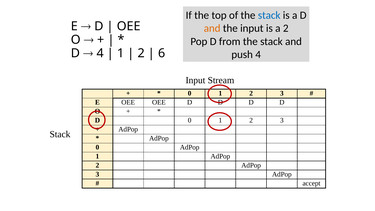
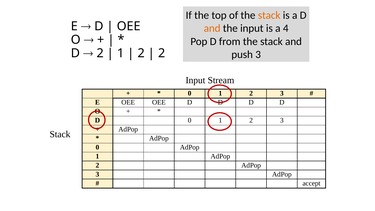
stack colour: blue -> orange (269, 15)
a 2: 2 -> 4 (286, 28)
4: 4 -> 2 (100, 53)
6: 6 -> 2 (162, 53)
push 4: 4 -> 3 (258, 55)
